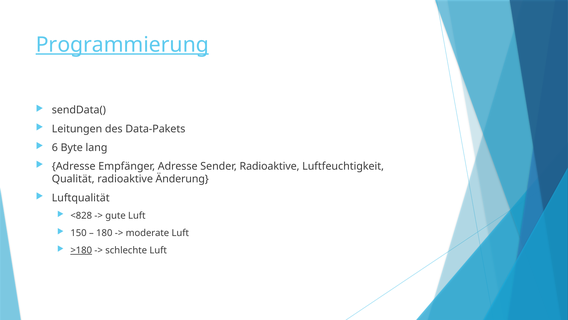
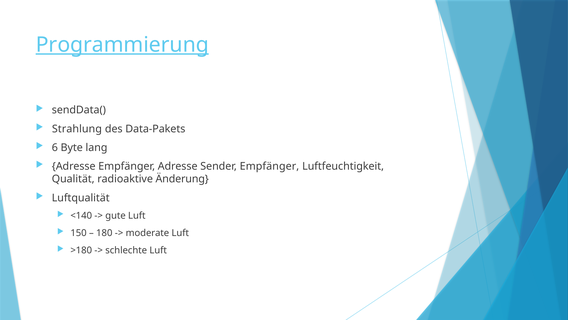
Leitungen: Leitungen -> Strahlung (77, 129)
Sender Radioaktive: Radioaktive -> Empfänger (269, 166)
<828: <828 -> <140 (81, 215)
>180 underline: present -> none (81, 250)
